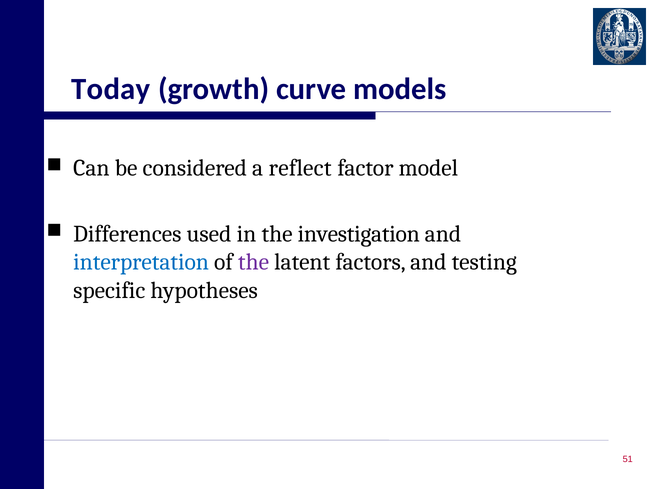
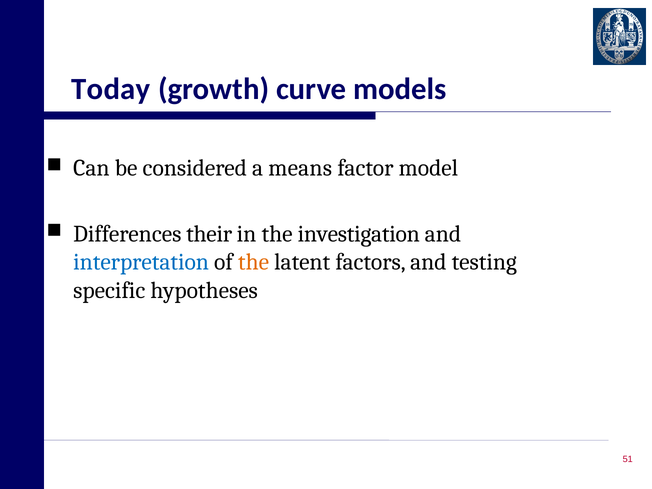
reflect: reflect -> means (300, 168)
used: used -> their (209, 234)
the colour: purple -> orange (254, 262)
